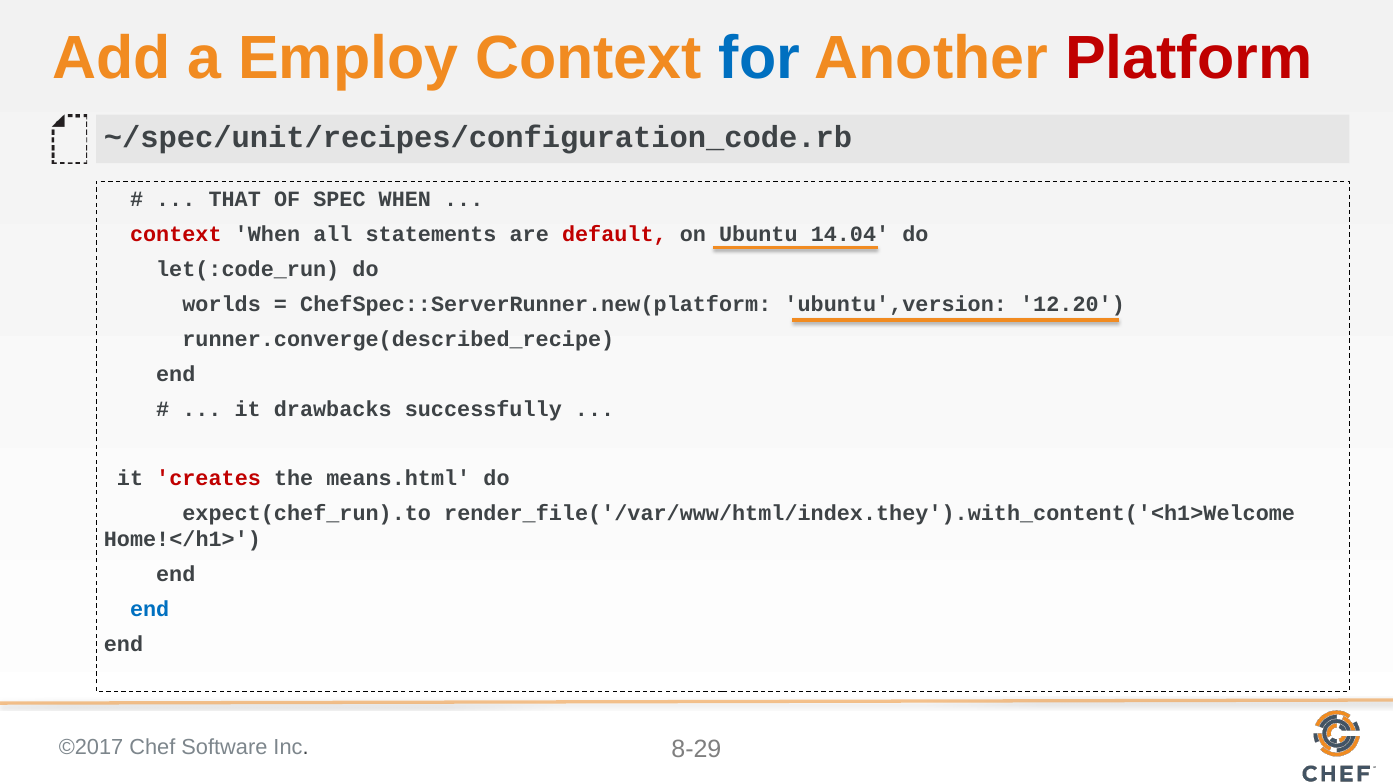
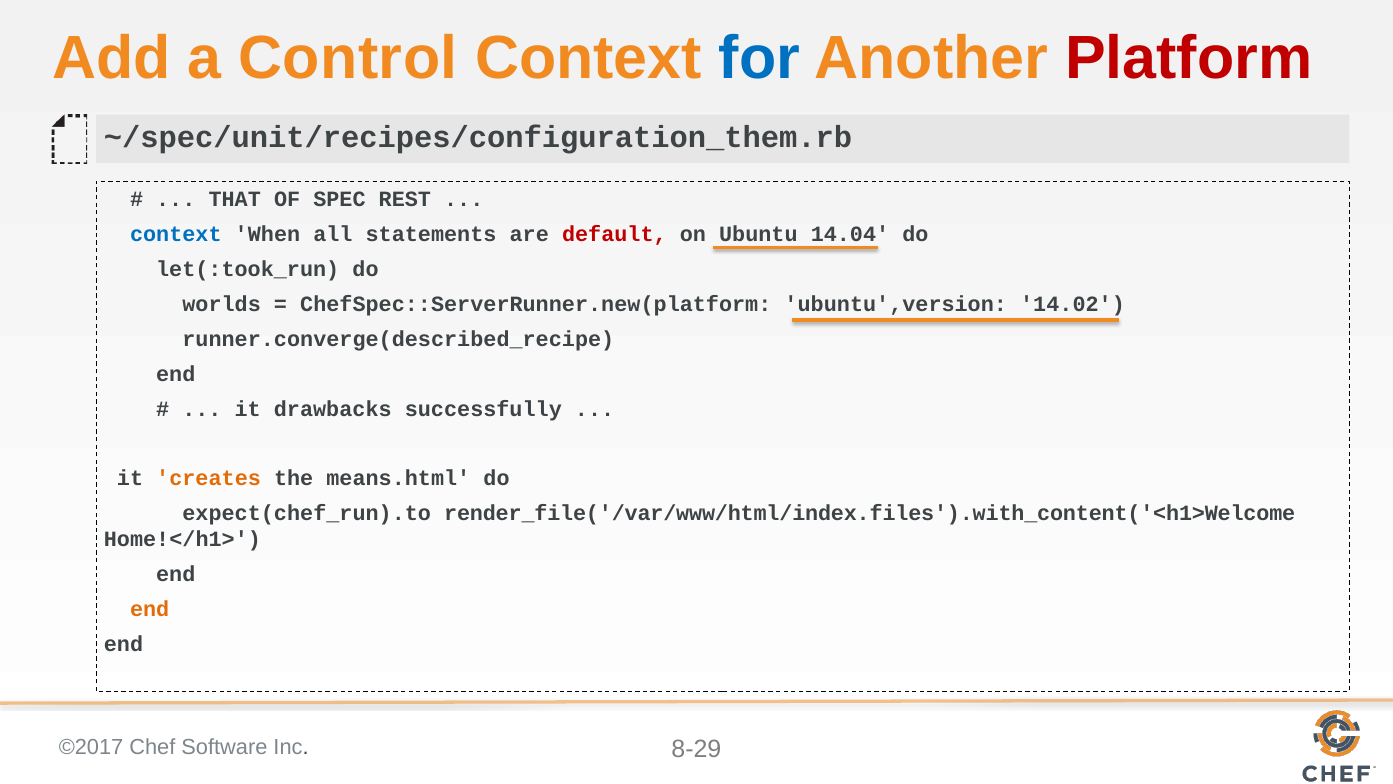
Employ: Employ -> Control (348, 59)
~/spec/unit/recipes/configuration_code.rb: ~/spec/unit/recipes/configuration_code.rb -> ~/spec/unit/recipes/configuration_them.rb (478, 137)
SPEC WHEN: WHEN -> REST (405, 200)
context colour: red -> blue (176, 234)
let(:code_run: let(:code_run -> let(:took_run (248, 269)
12.20: 12.20 -> 14.02 (1072, 304)
creates colour: red -> orange (209, 478)
render_file('/var/www/html/index.they').with_content('<h1>Welcome: render_file('/var/www/html/index.they').with_content('<h1>Welcome -> render_file('/var/www/html/index.files').with_content('<h1>Welcome (870, 513)
end colour: blue -> orange (150, 609)
